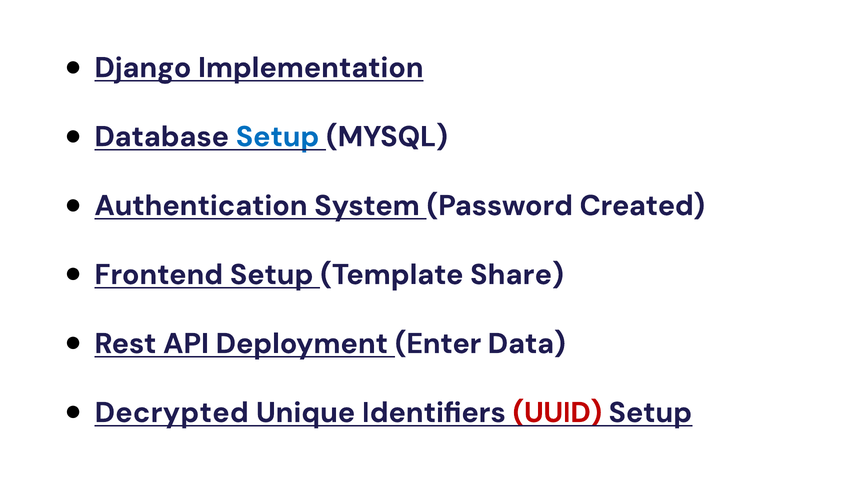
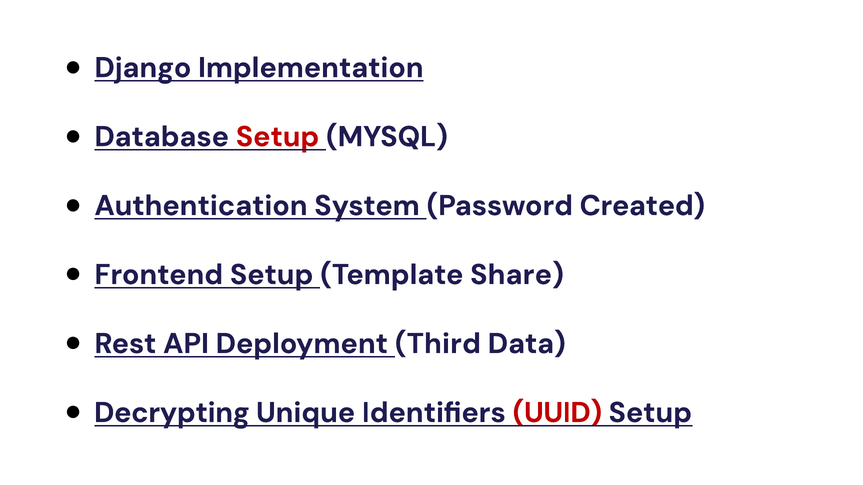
Setup colour: blue -> red (278, 137)
Enter: Enter -> Third (438, 344)
Decrypted: Decrypted -> Decrypting (172, 413)
